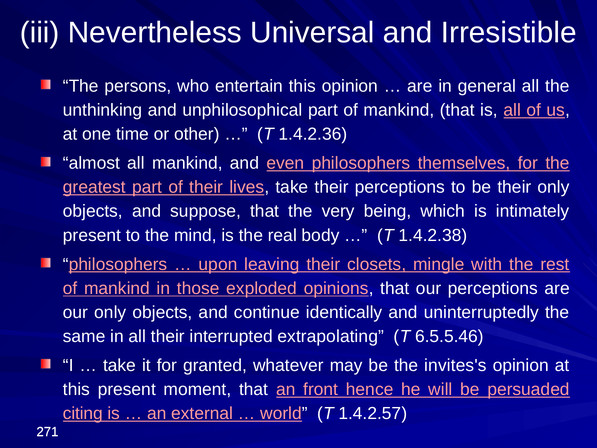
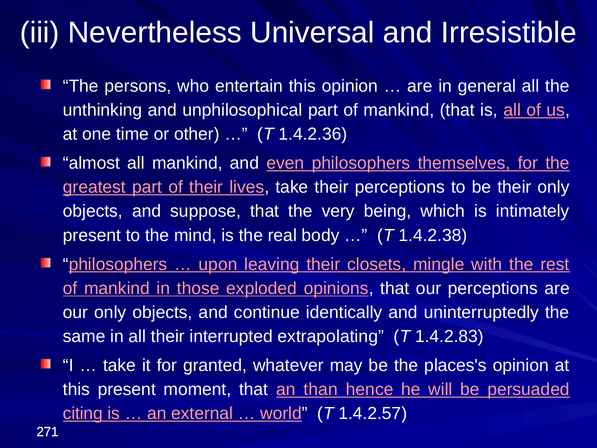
6.5.5.46: 6.5.5.46 -> 1.4.2.83 (449, 336)
invites's: invites's -> places's (455, 365)
front: front -> than (321, 389)
